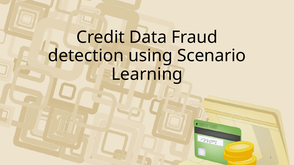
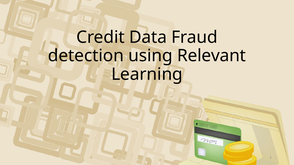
Scenario: Scenario -> Relevant (212, 56)
